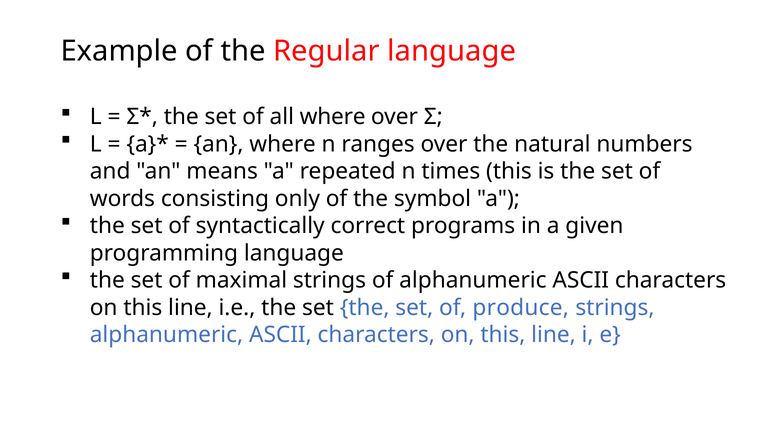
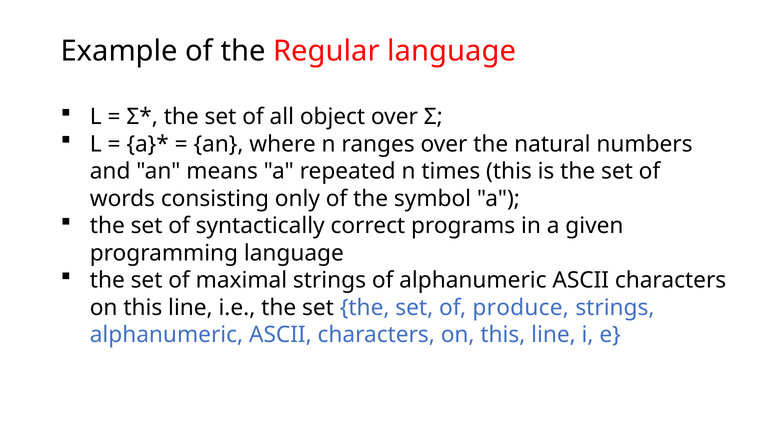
all where: where -> object (333, 117)
